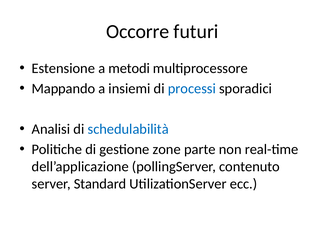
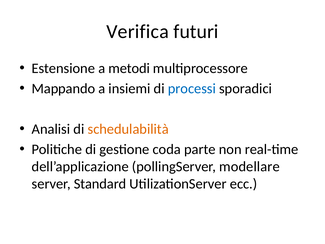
Occorre: Occorre -> Verifica (138, 31)
schedulabilità colour: blue -> orange (128, 129)
zone: zone -> coda (167, 149)
contenuto: contenuto -> modellare (249, 166)
